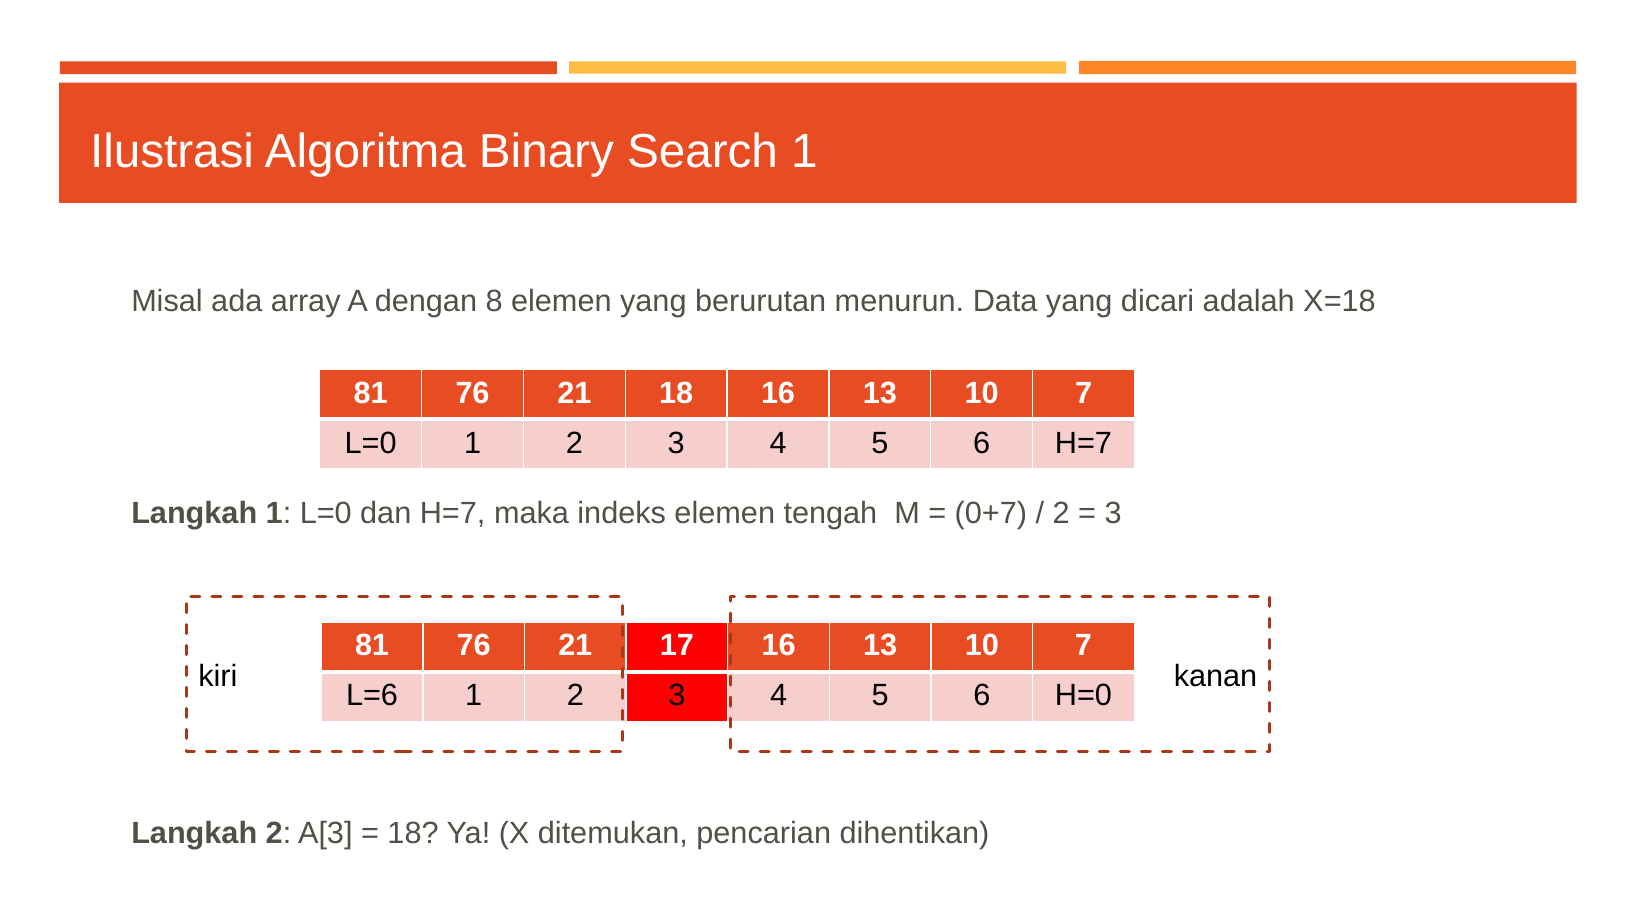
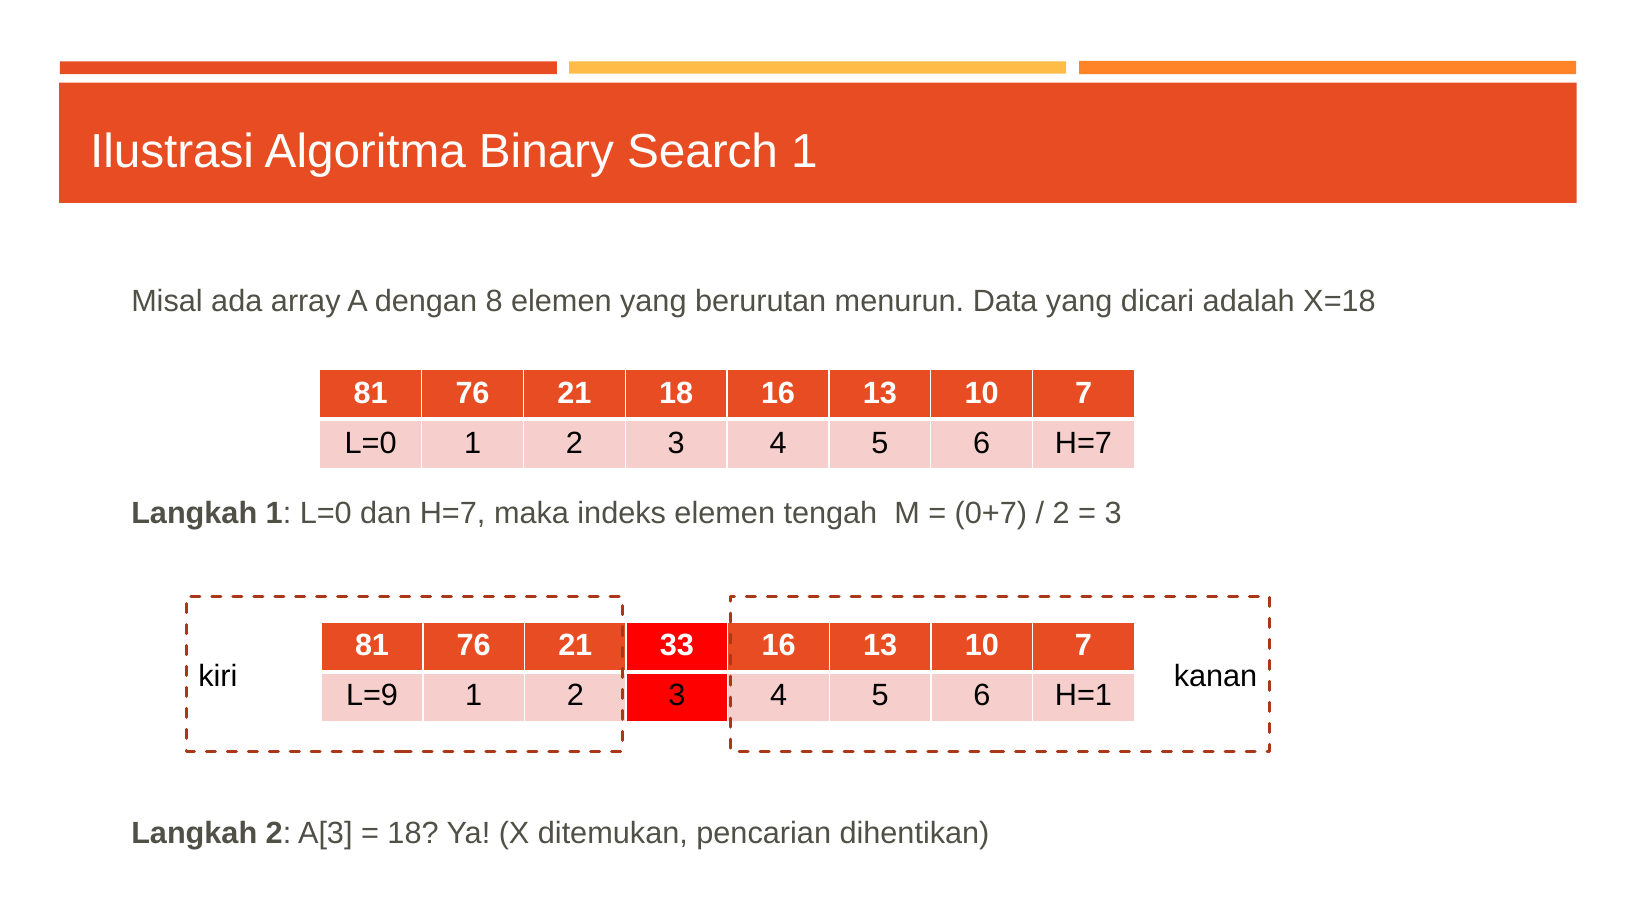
17: 17 -> 33 (677, 645)
L=6: L=6 -> L=9 (372, 695)
H=0: H=0 -> H=1 (1083, 695)
